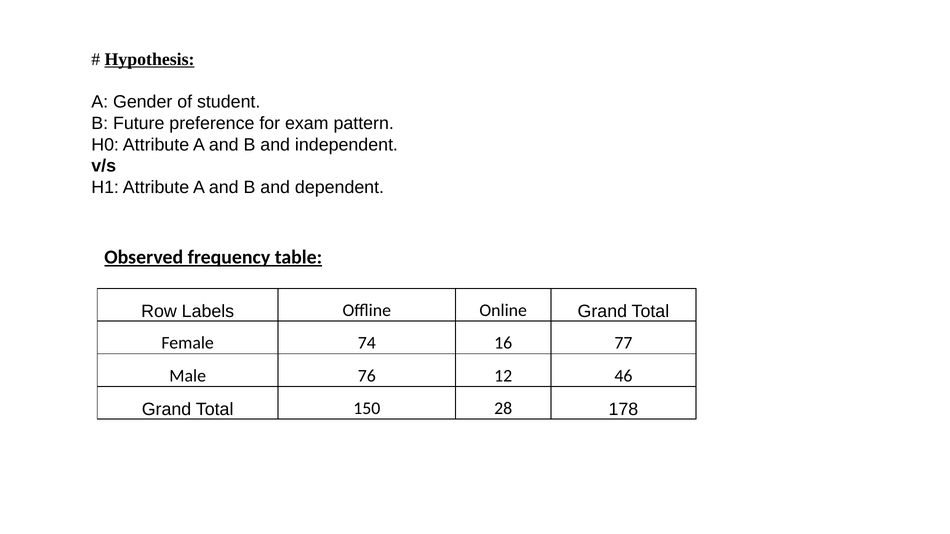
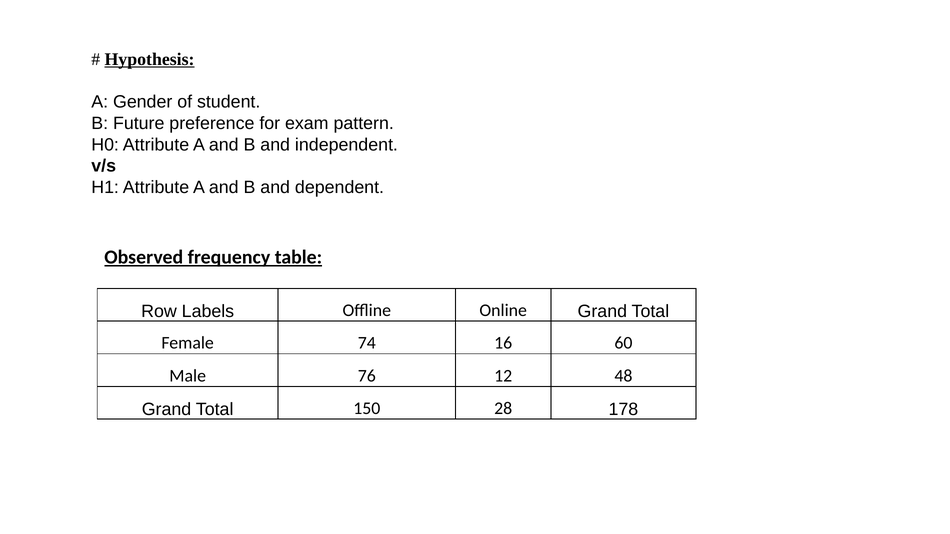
77: 77 -> 60 (623, 343)
46: 46 -> 48 (623, 376)
